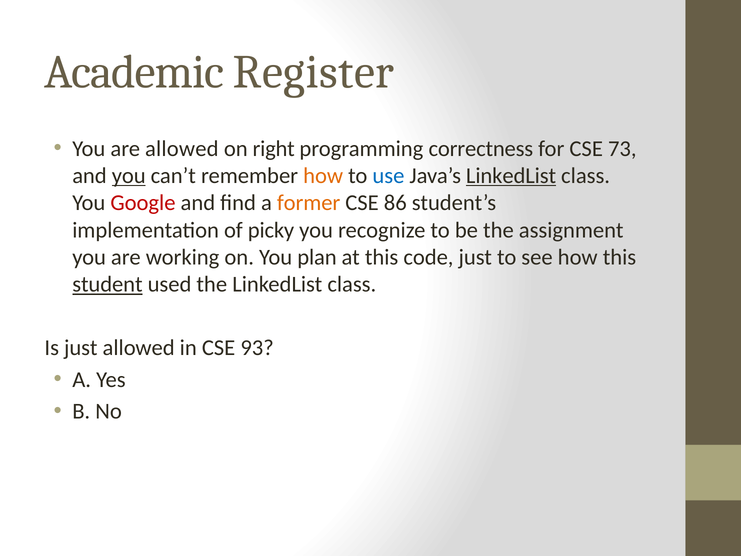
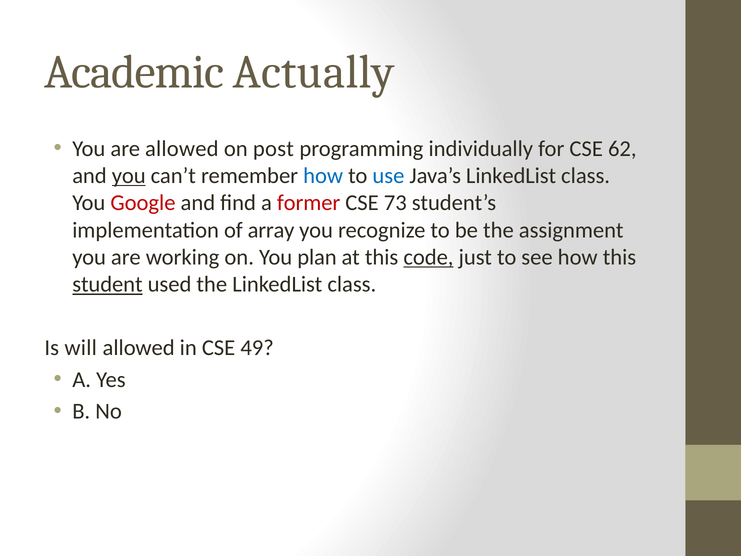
Register: Register -> Actually (314, 72)
right: right -> post (273, 149)
correctness: correctness -> individually (481, 149)
73: 73 -> 62 (622, 149)
how colour: orange -> blue (323, 176)
LinkedList underline: present -> none (511, 176)
former colour: orange -> red (309, 203)
86: 86 -> 73 (395, 203)
picky: picky -> array (271, 230)
code underline: none -> present (428, 257)
Is just: just -> will (81, 348)
93: 93 -> 49 (257, 348)
